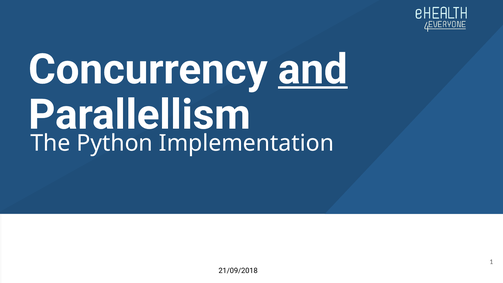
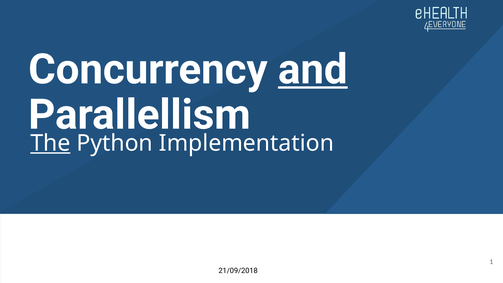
The underline: none -> present (50, 143)
